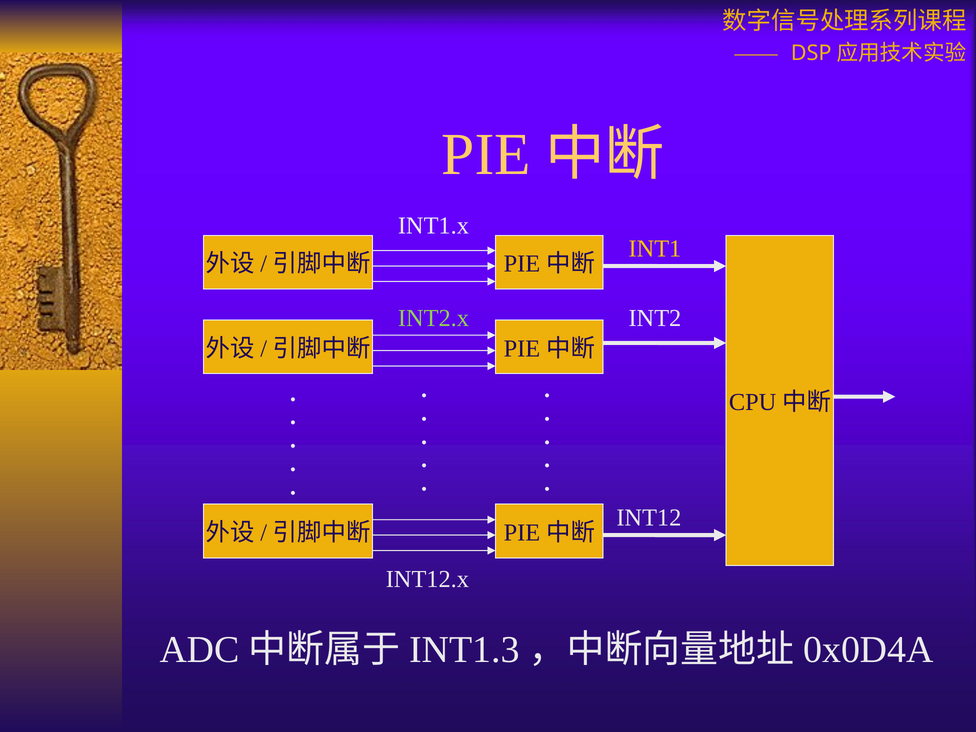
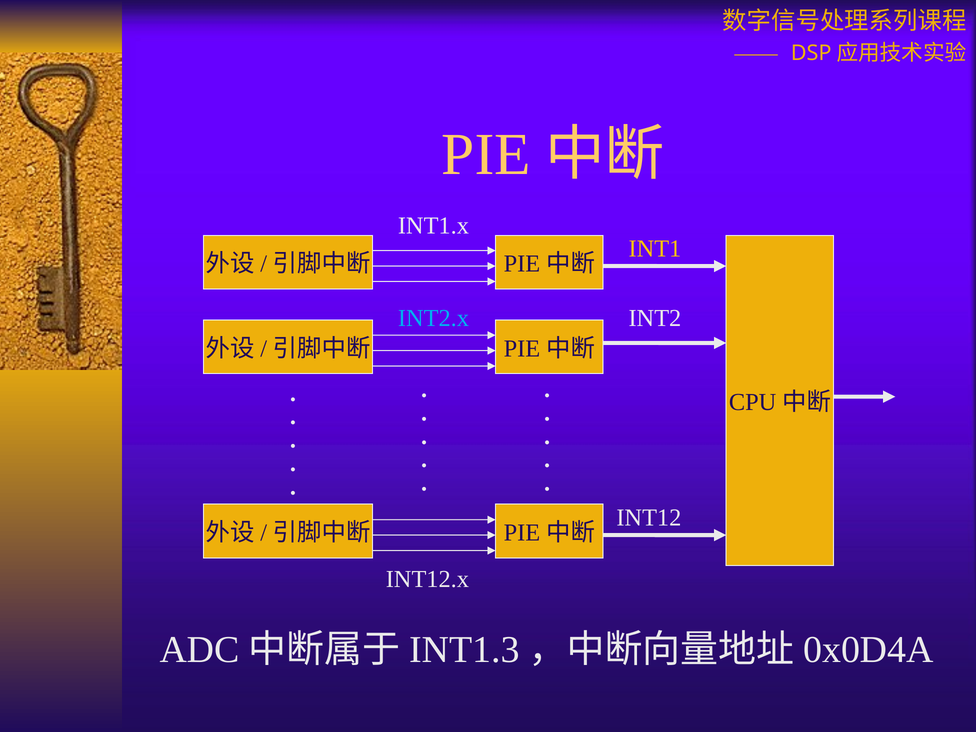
INT2.x colour: light green -> light blue (433, 318)
